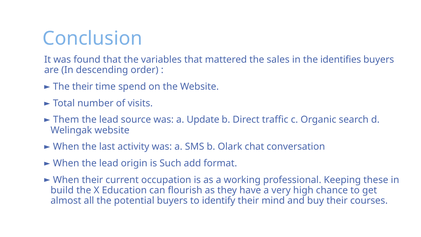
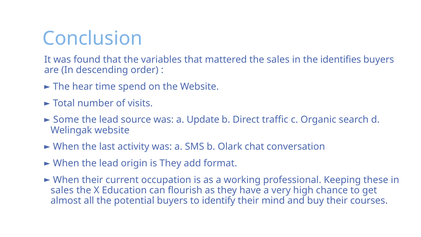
The their: their -> hear (83, 87)
Them: Them -> Some (66, 120)
is Such: Such -> They (170, 163)
build: build -> sales (62, 190)
